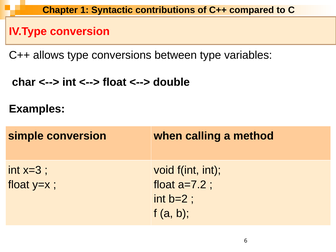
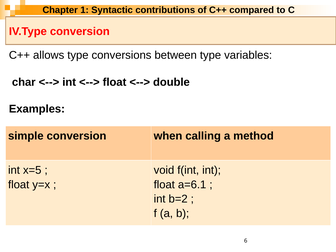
x=3: x=3 -> x=5 (32, 170)
a=7.2: a=7.2 -> a=6.1 (192, 185)
